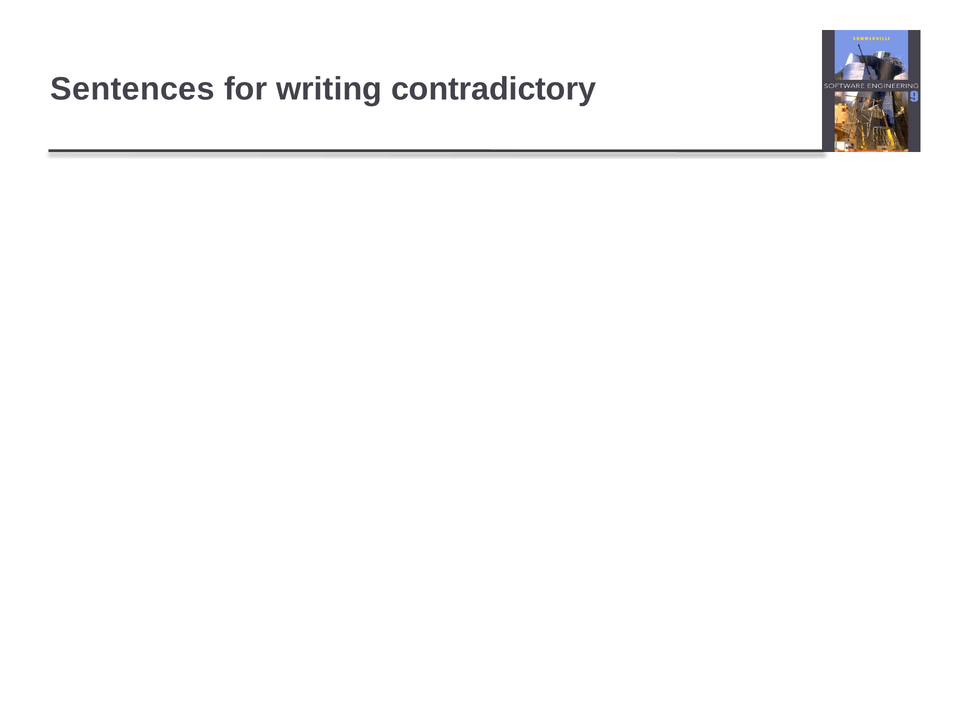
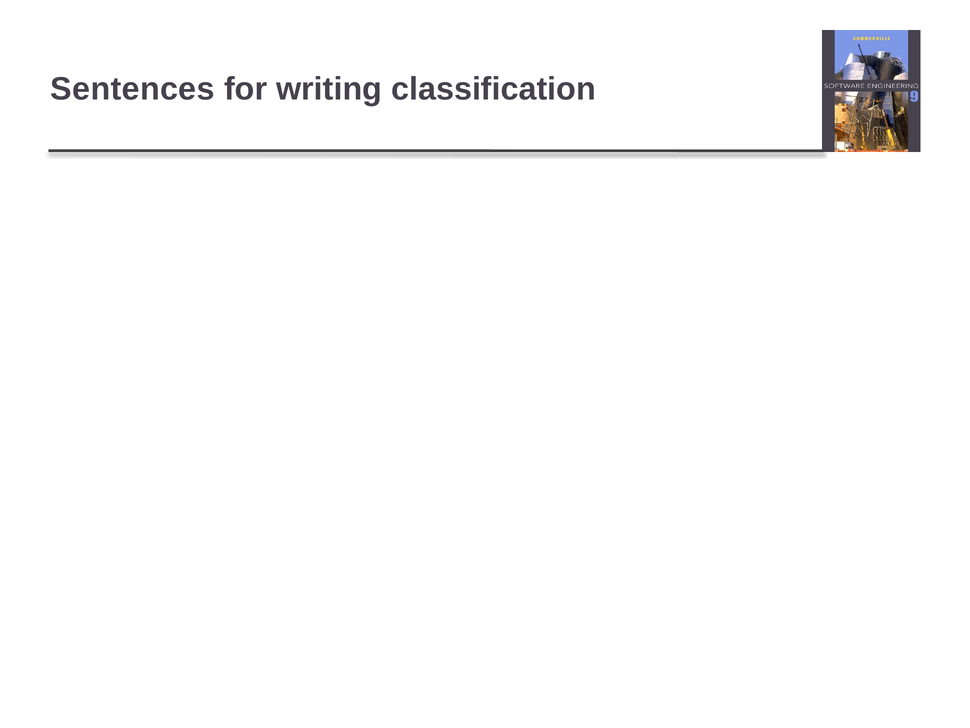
contradictory: contradictory -> classification (494, 89)
